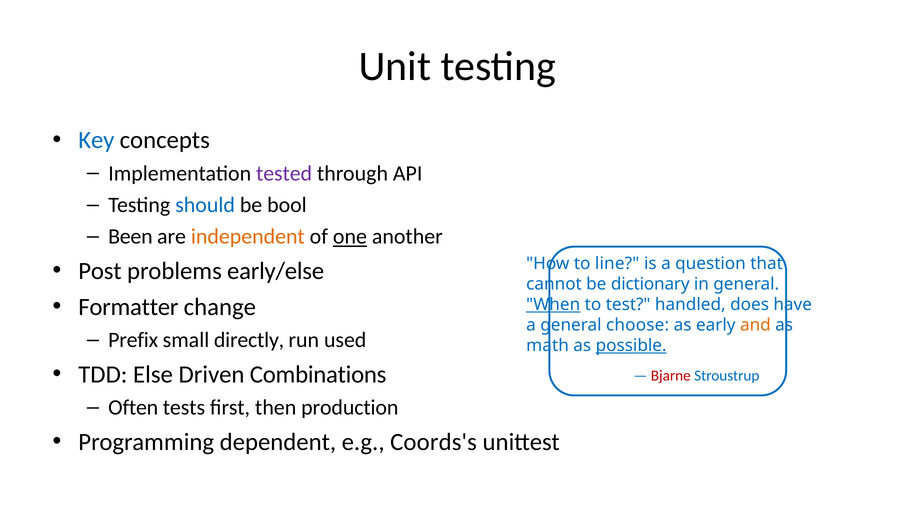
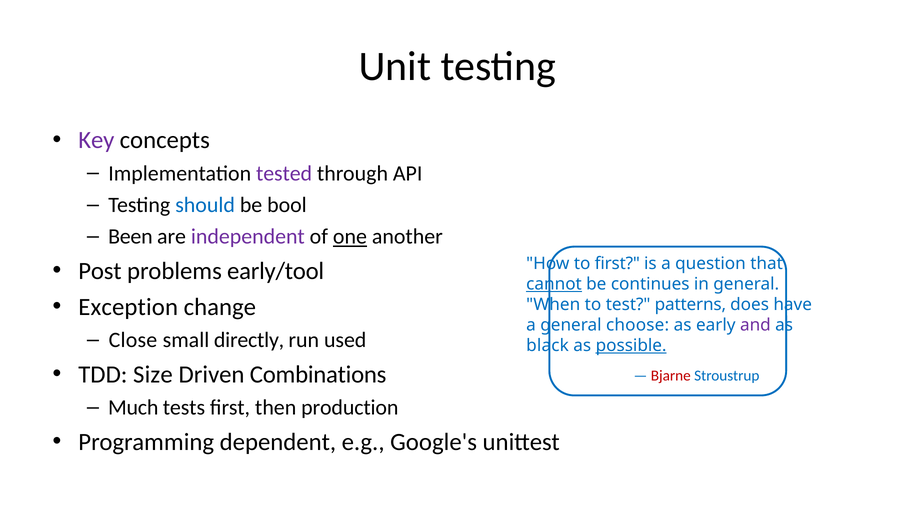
Key colour: blue -> purple (96, 140)
independent colour: orange -> purple (248, 237)
early/else: early/else -> early/tool (276, 271)
to line: line -> first (617, 263)
cannot underline: none -> present (554, 284)
dictionary: dictionary -> continues (650, 284)
Formatter: Formatter -> Exception (128, 307)
When underline: present -> none (553, 304)
handled: handled -> patterns (690, 304)
and colour: orange -> purple (755, 325)
Prefix: Prefix -> Close (133, 340)
math: math -> black (548, 346)
Else: Else -> Size (153, 374)
Often: Often -> Much (133, 407)
Coords's: Coords's -> Google's (434, 442)
